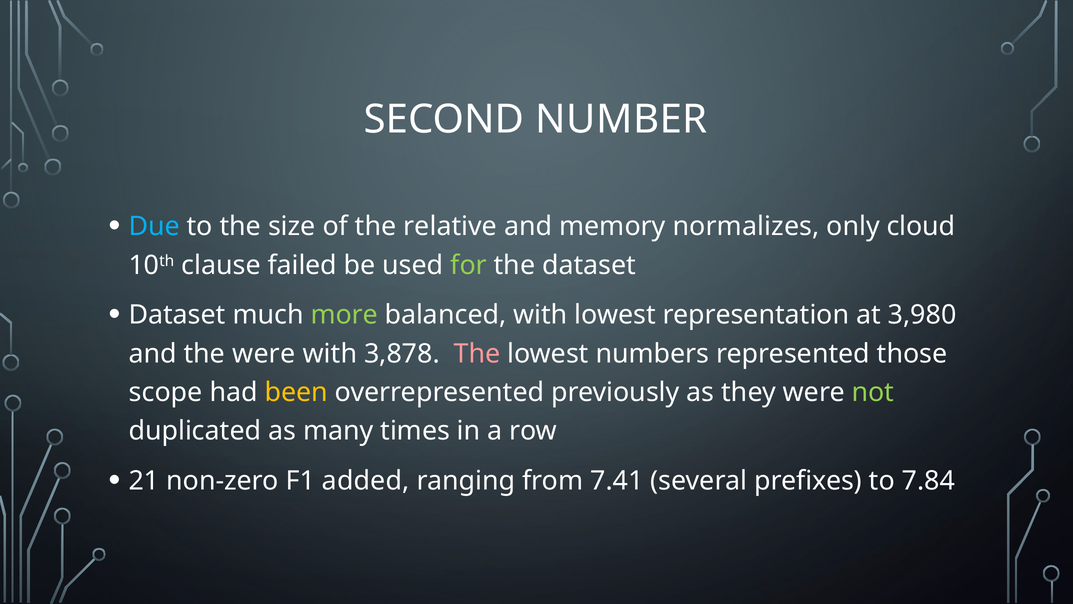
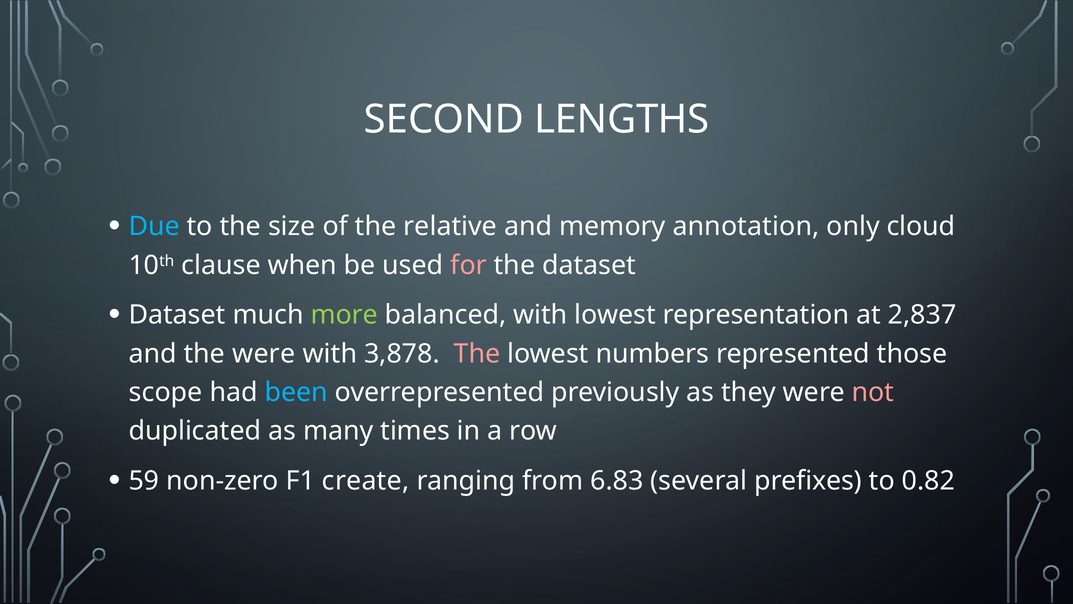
NUMBER: NUMBER -> LENGTHS (622, 119)
normalizes: normalizes -> annotation (746, 226)
failed: failed -> when (302, 265)
for colour: light green -> pink (469, 265)
3,980: 3,980 -> 2,837 (922, 315)
been colour: yellow -> light blue (296, 392)
not colour: light green -> pink (873, 392)
21: 21 -> 59 (144, 481)
added: added -> create (366, 481)
7.41: 7.41 -> 6.83 (617, 481)
7.84: 7.84 -> 0.82 (928, 481)
